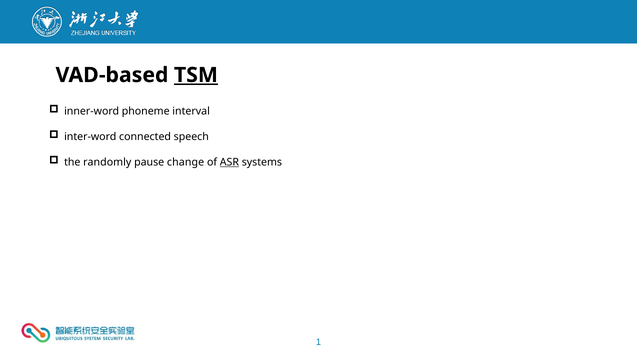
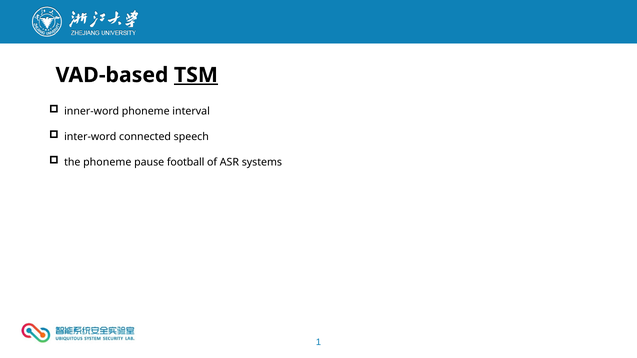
the randomly: randomly -> phoneme (107, 162)
change: change -> football (186, 162)
ASR underline: present -> none (229, 162)
